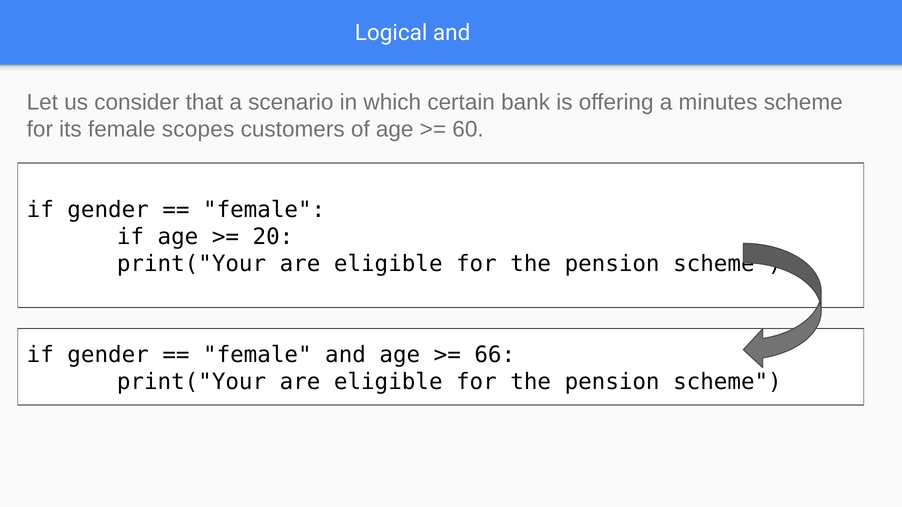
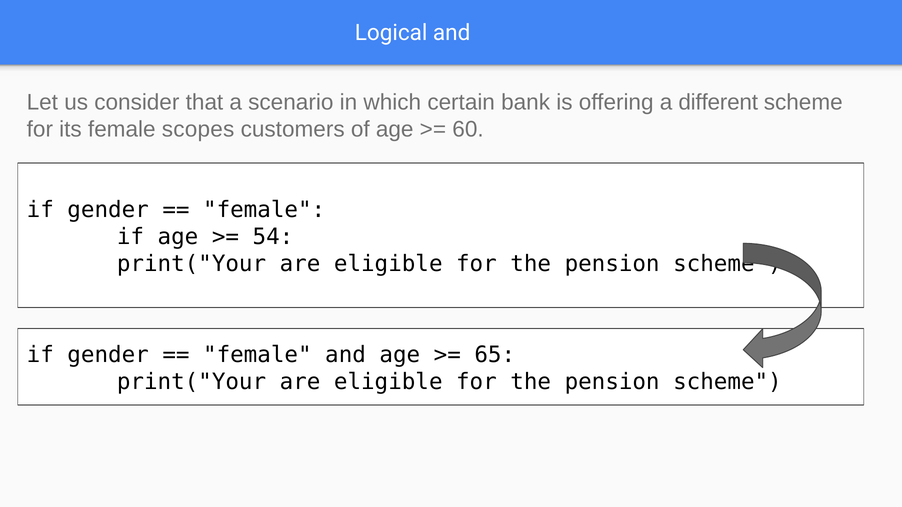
minutes: minutes -> different (718, 102)
20: 20 -> 54 (273, 237)
66: 66 -> 65 (495, 355)
